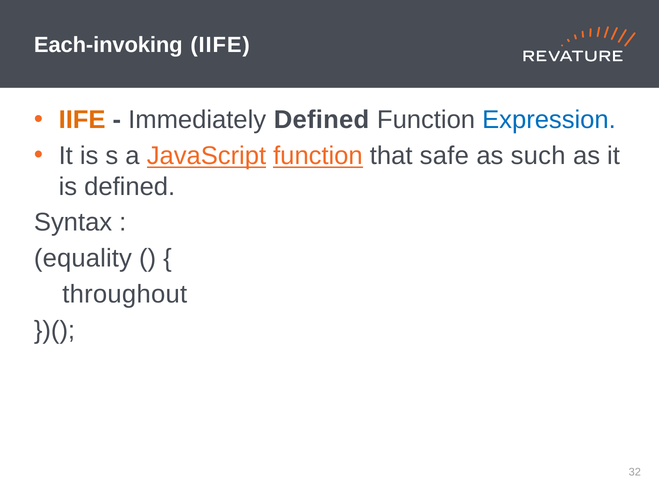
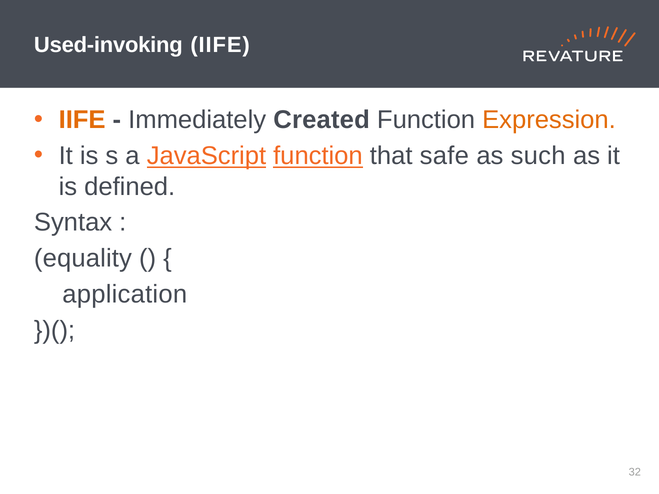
Each-invoking: Each-invoking -> Used-invoking (108, 45)
Immediately Defined: Defined -> Created (322, 120)
Expression colour: blue -> orange (549, 120)
throughout: throughout -> application (125, 294)
